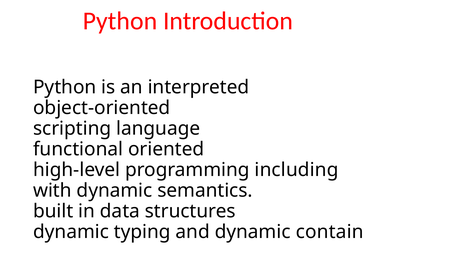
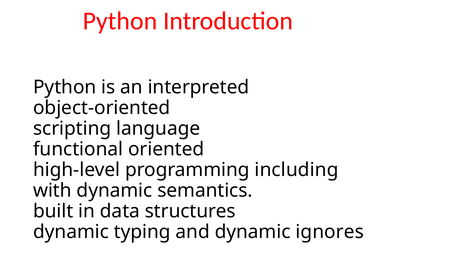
contain: contain -> ignores (330, 231)
